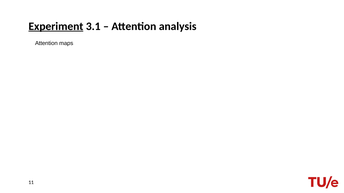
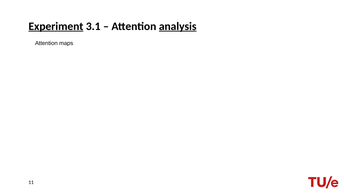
analysis underline: none -> present (178, 26)
